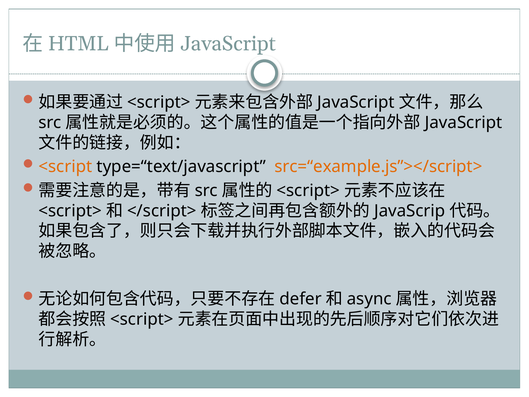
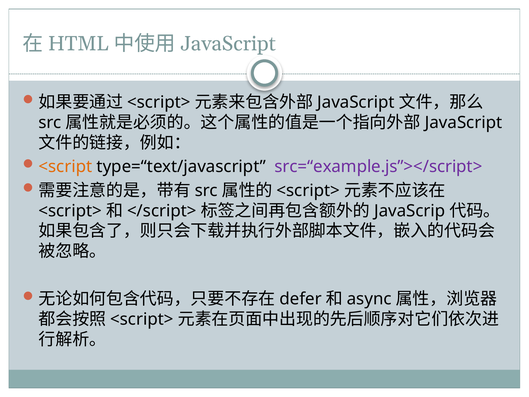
src=“example.js”></script> colour: orange -> purple (378, 167)
